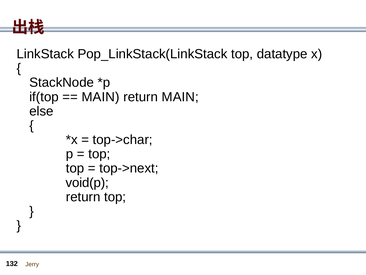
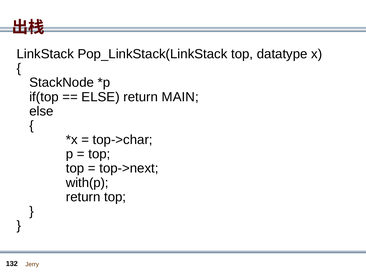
MAIN: MAIN -> ELSE (101, 97)
void(p: void(p -> with(p (87, 182)
